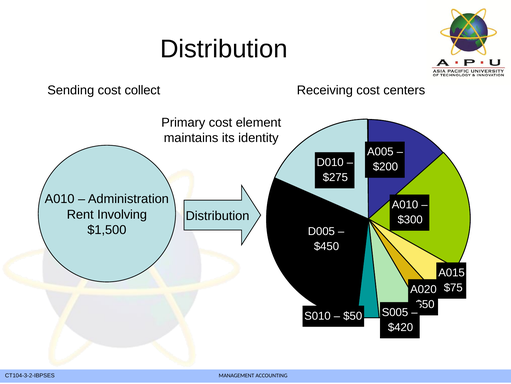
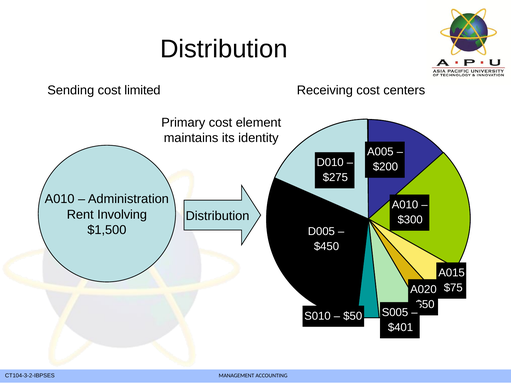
collect: collect -> limited (142, 90)
$420: $420 -> $401 (401, 327)
